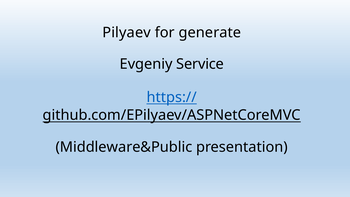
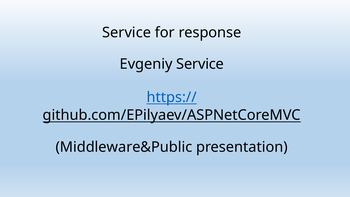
Pilyaev: Pilyaev -> Service (127, 33)
generate: generate -> response (210, 33)
